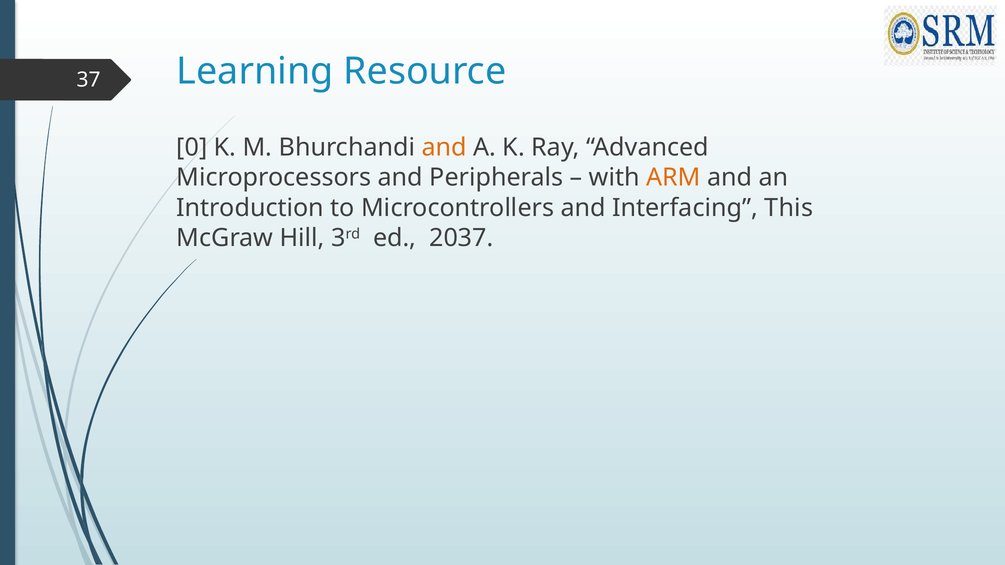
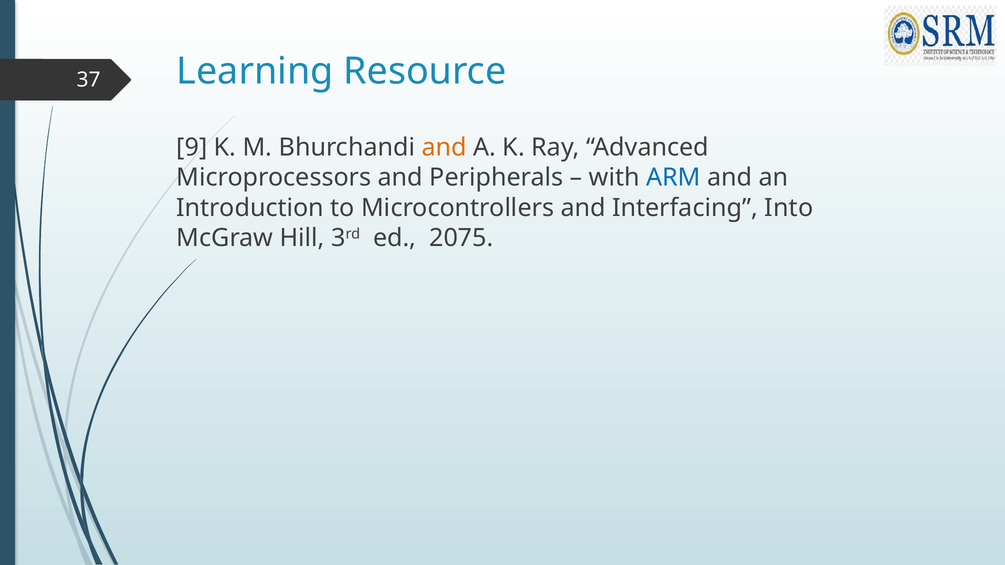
0: 0 -> 9 (192, 148)
ARM colour: orange -> blue (673, 178)
This: This -> Into (789, 208)
2037: 2037 -> 2075 (461, 238)
